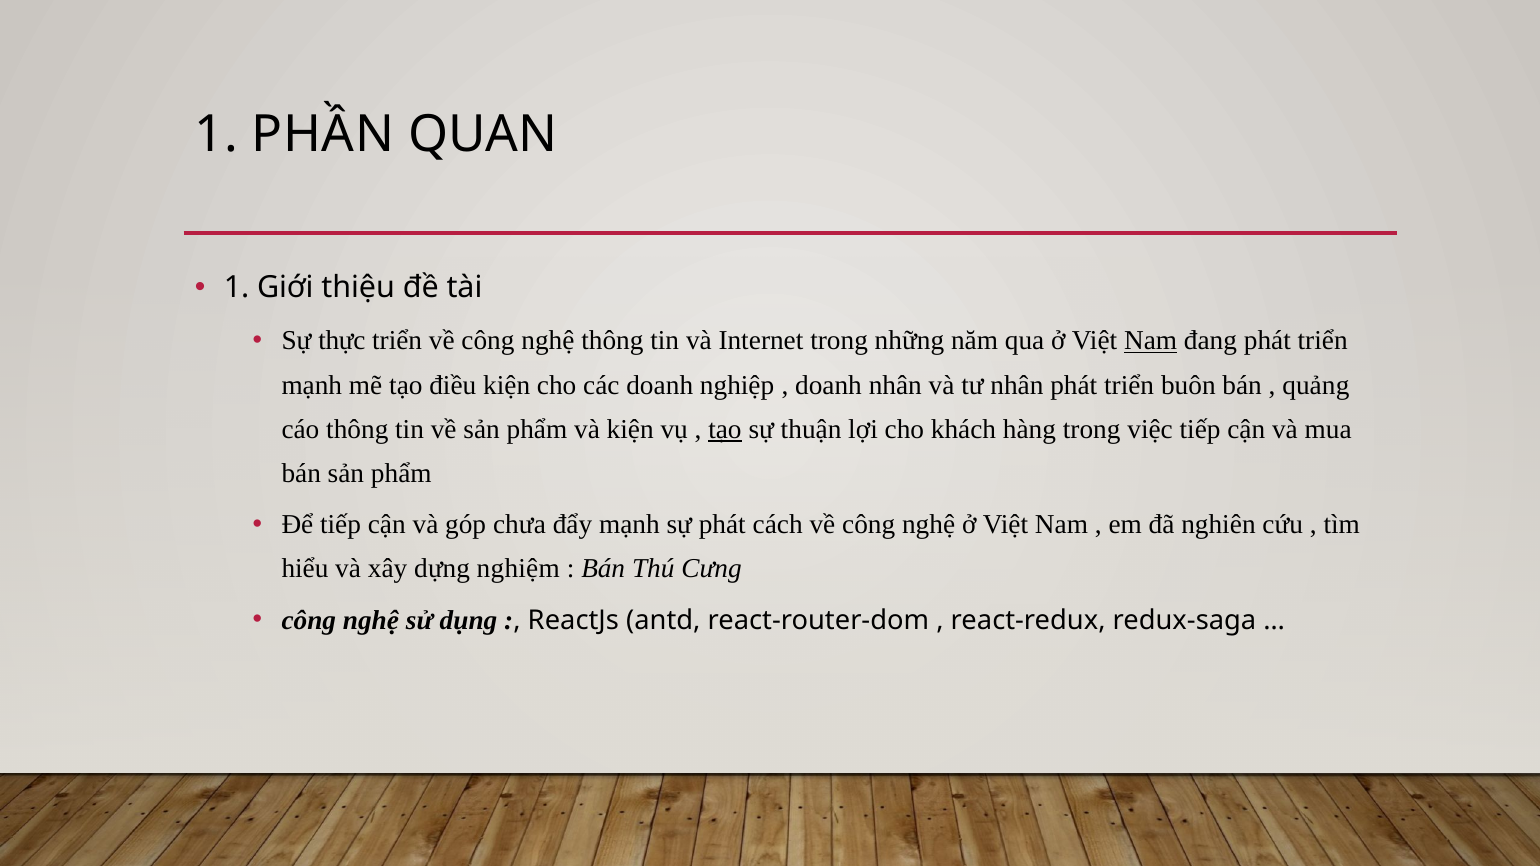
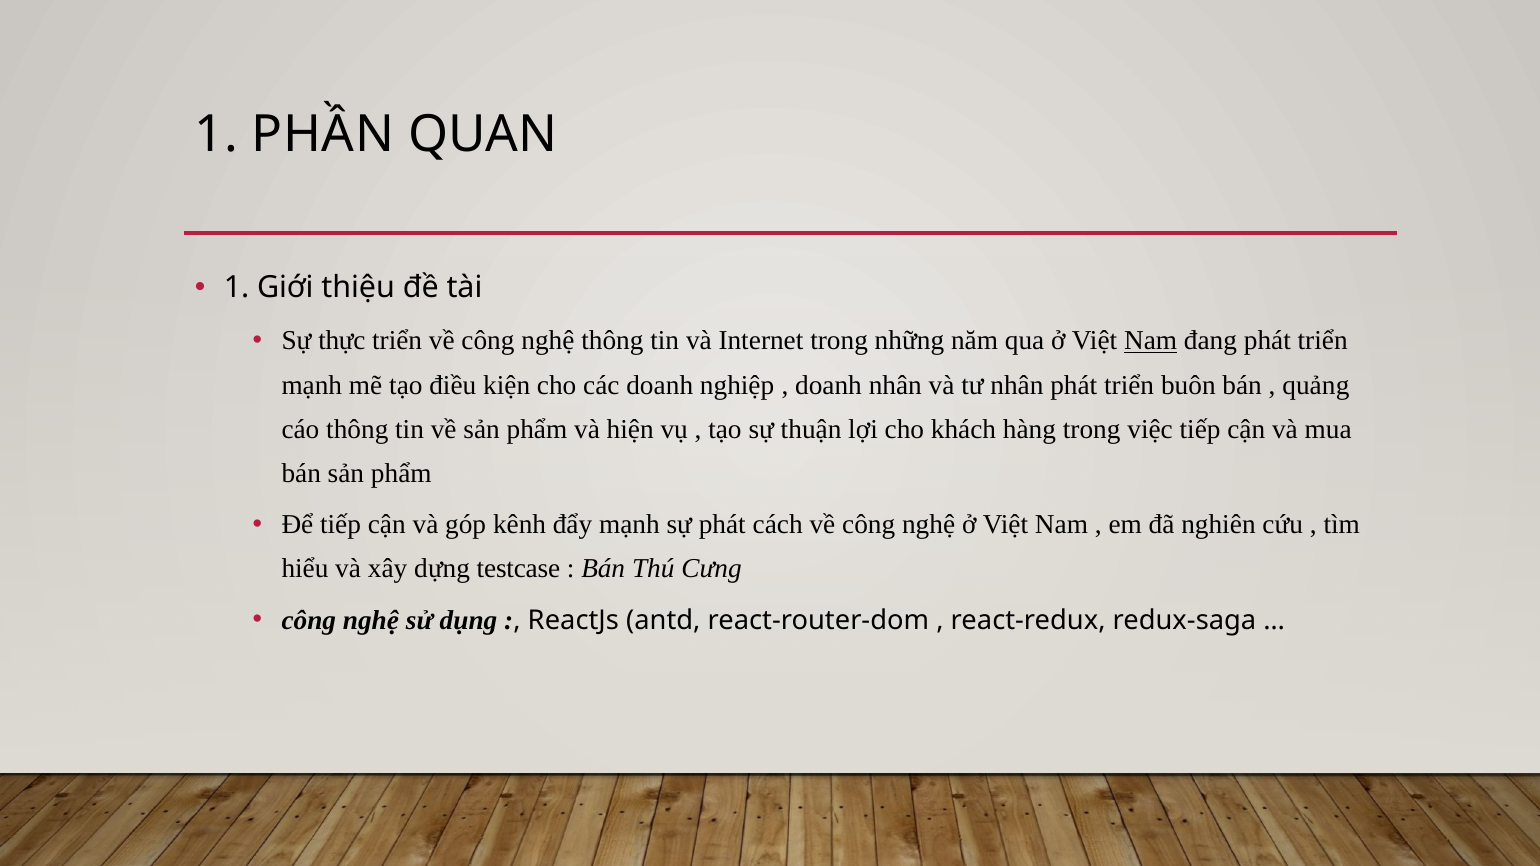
và kiện: kiện -> hiện (630, 429)
tạo underline: present -> none (725, 429)
chưa: chưa -> kênh (520, 525)
nghiệm: nghiệm -> testcase (518, 569)
